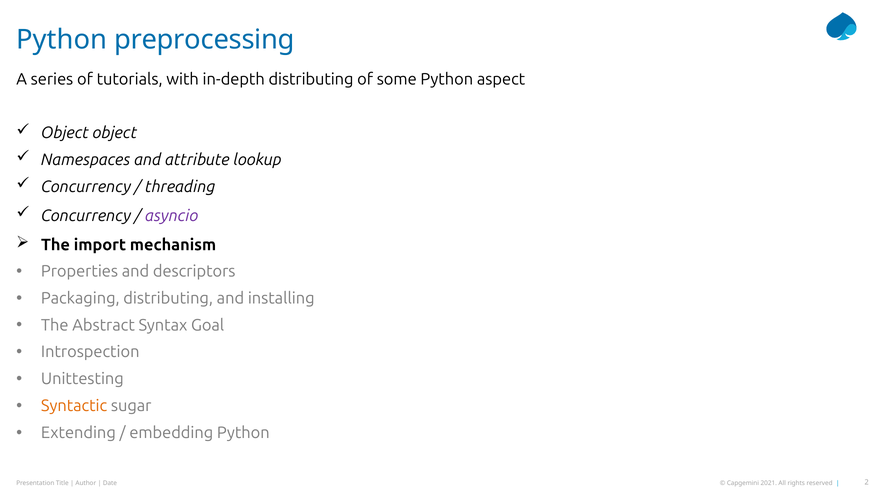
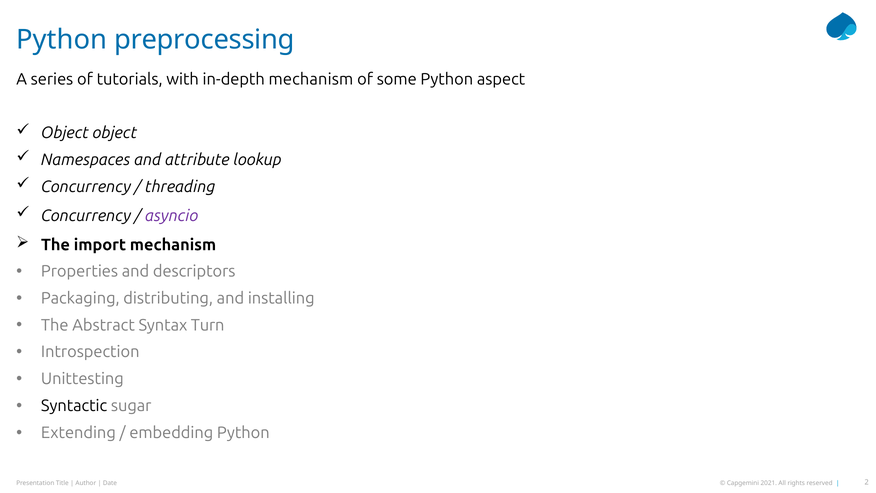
in-depth distributing: distributing -> mechanism (311, 79)
Goal: Goal -> Turn (208, 325)
Syntactic colour: orange -> black (74, 406)
